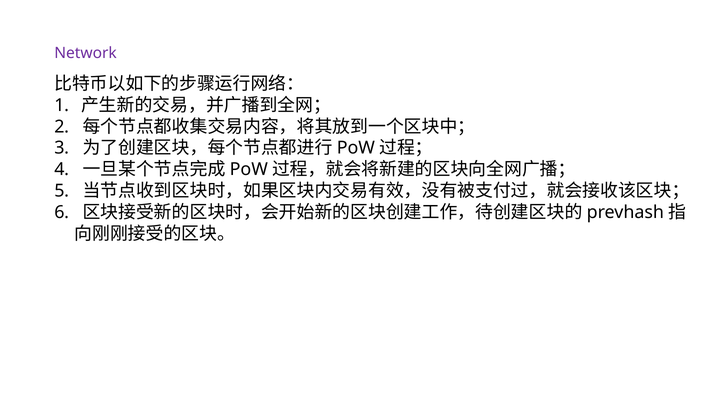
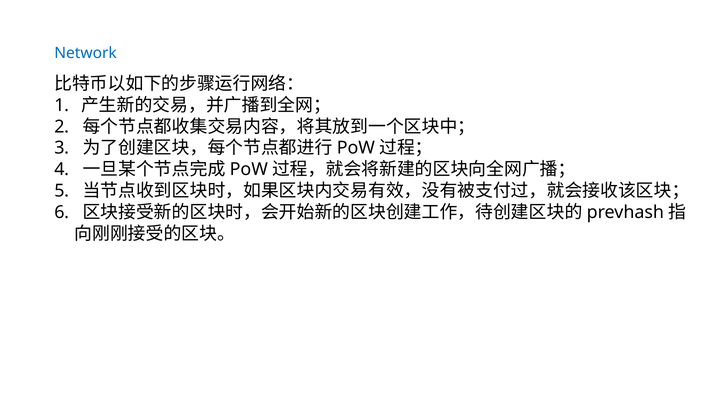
Network colour: purple -> blue (86, 53)
